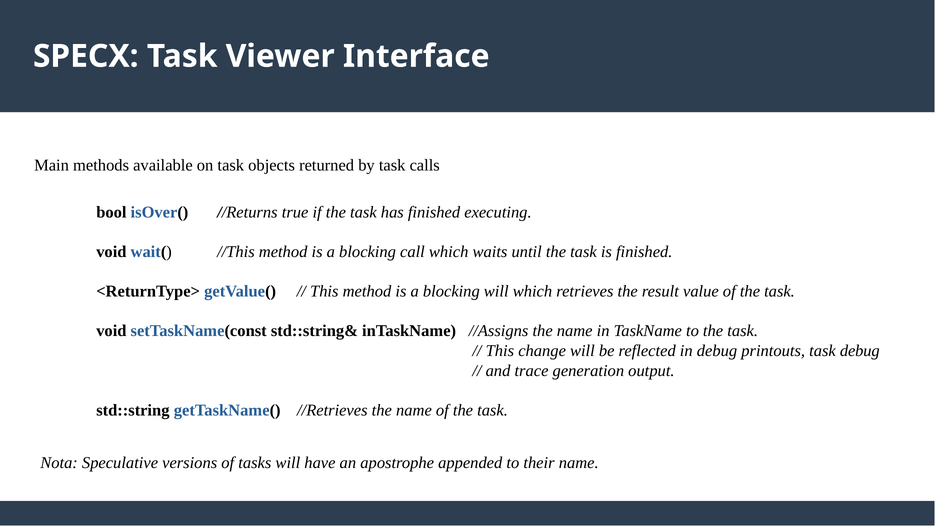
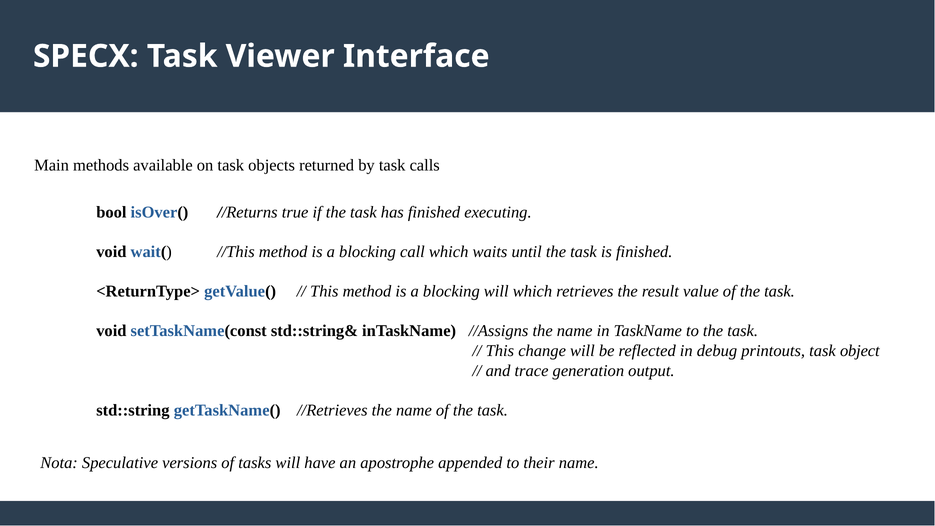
task debug: debug -> object (860, 351)
